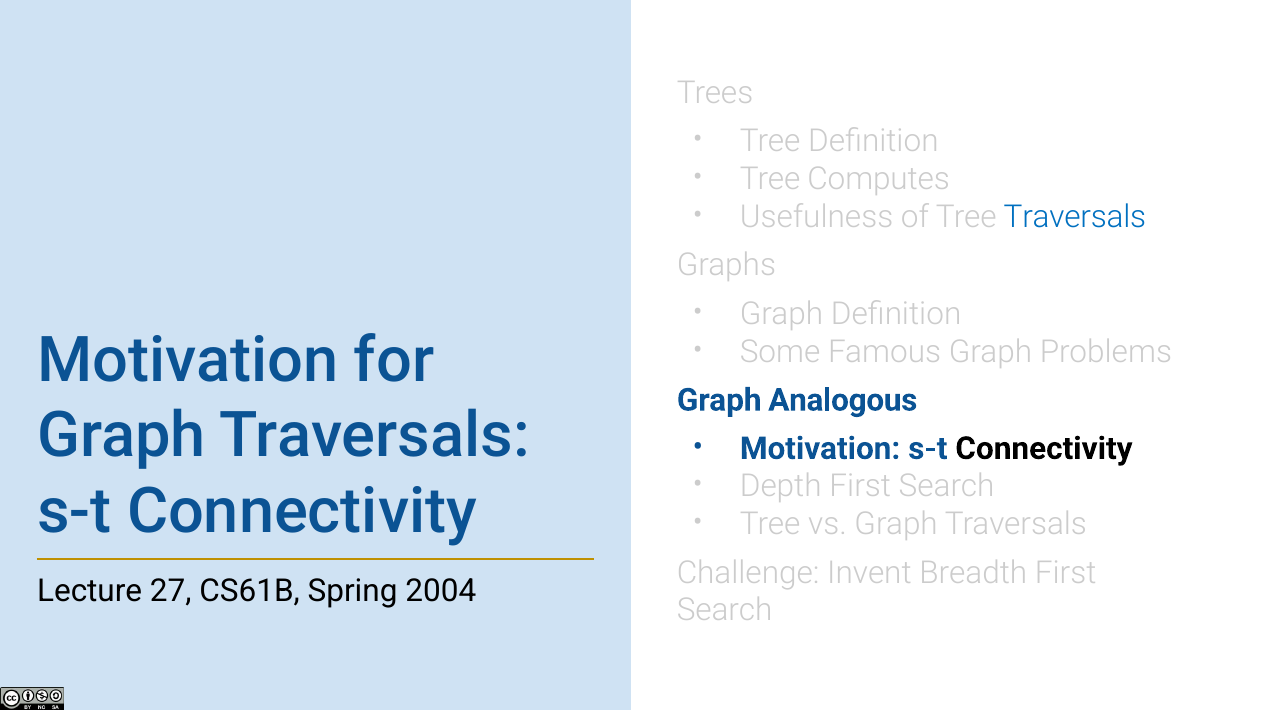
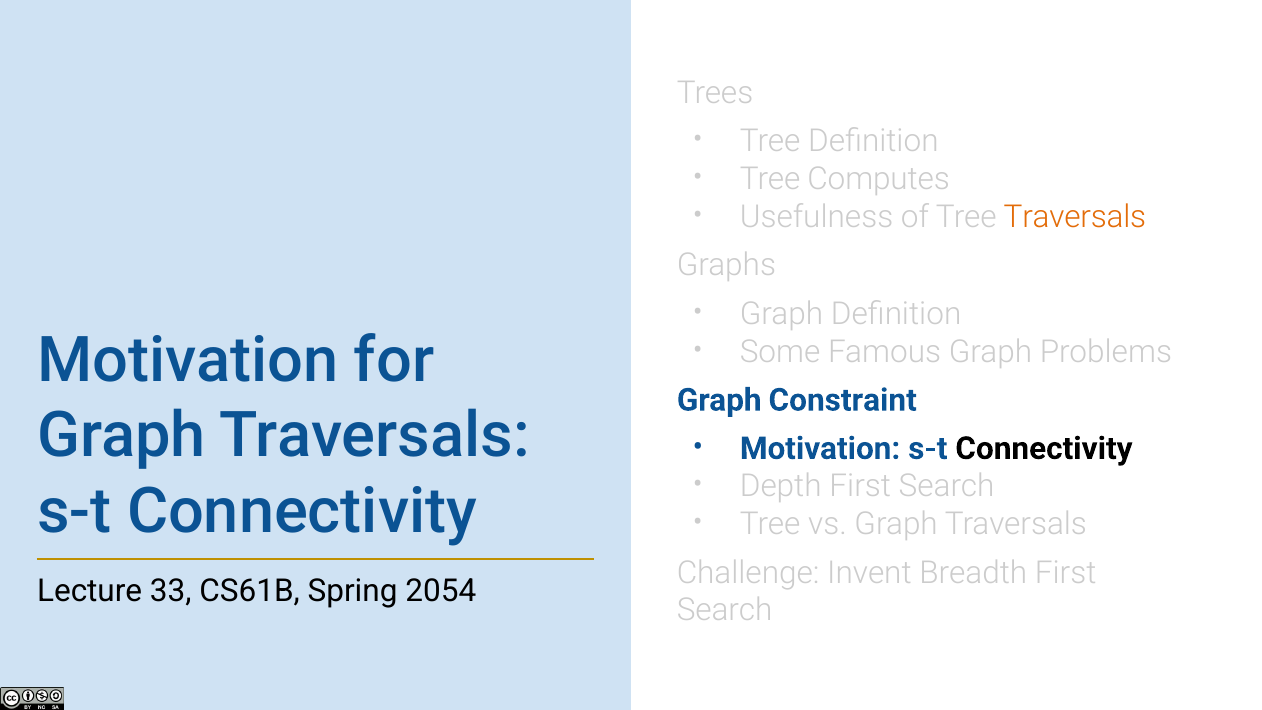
Traversals colour: blue -> orange (1075, 217)
Analogous: Analogous -> Constraint (843, 400)
27: 27 -> 33 (171, 591)
2004: 2004 -> 2054 (441, 591)
